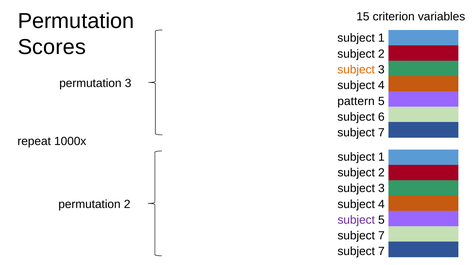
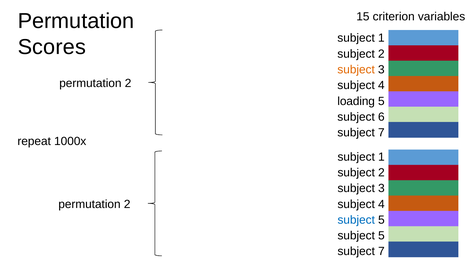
3: 3 -> 2 (128, 83)
pattern: pattern -> loading (356, 101)
subject colour: purple -> blue (356, 220)
7: 7 -> 5 (381, 236)
